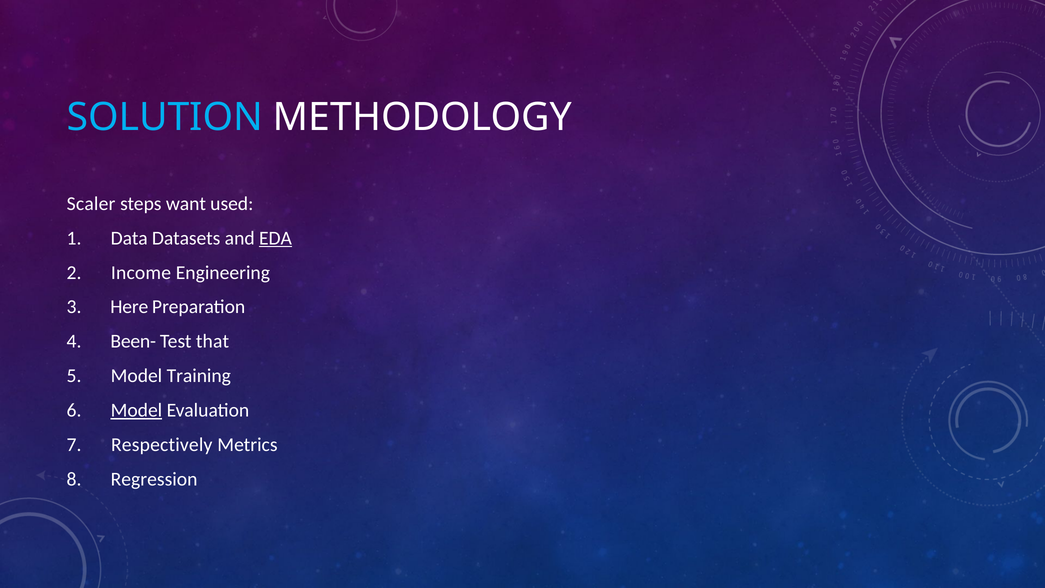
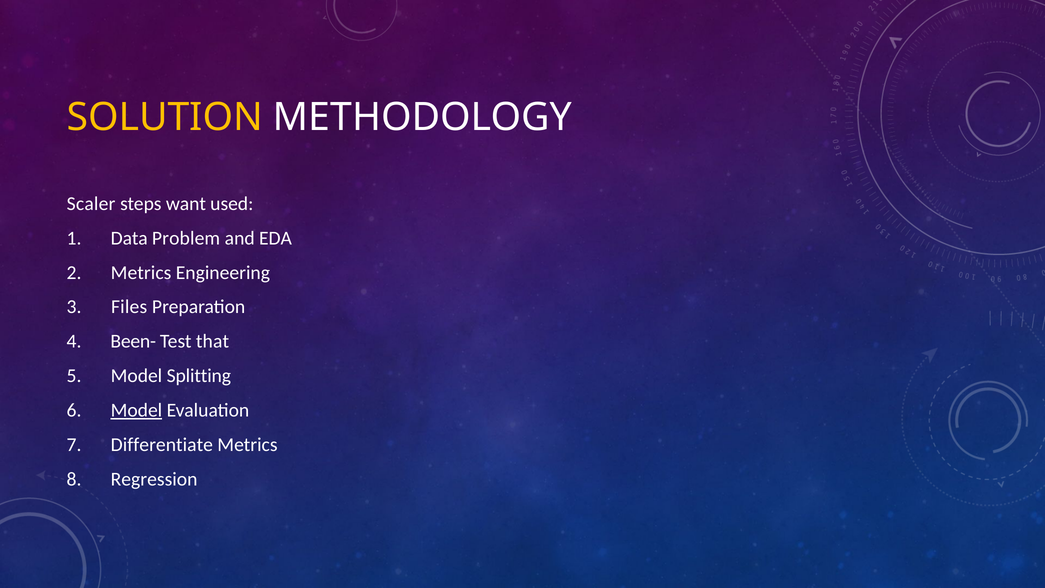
SOLUTION colour: light blue -> yellow (165, 117)
Datasets: Datasets -> Problem (186, 238)
EDA underline: present -> none (275, 238)
Income: Income -> Metrics (141, 273)
Here: Here -> Files (129, 307)
Training: Training -> Splitting (199, 376)
Respectively: Respectively -> Differentiate (162, 445)
